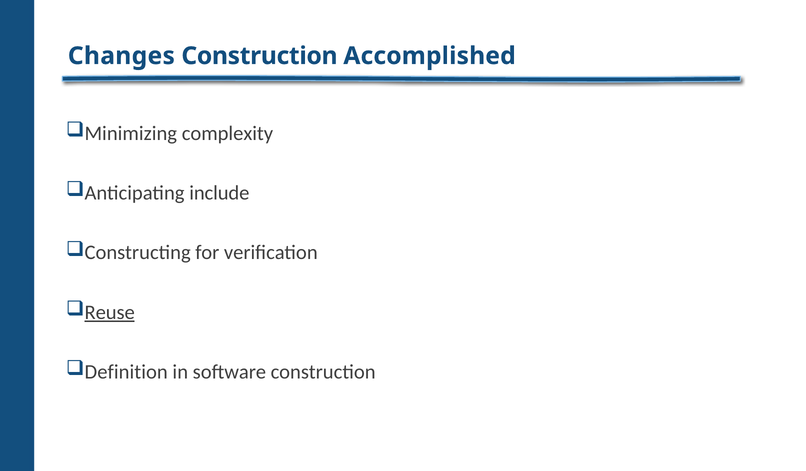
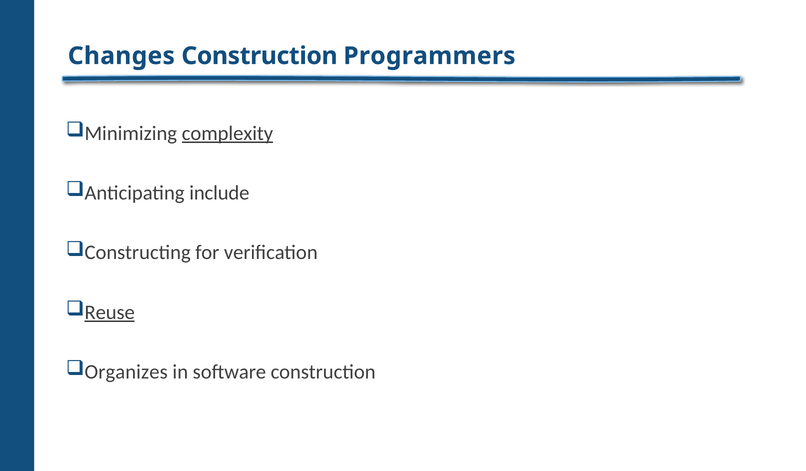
Accomplished: Accomplished -> Programmers (429, 56)
complexity underline: none -> present (227, 133)
Definition: Definition -> Organizes (126, 372)
